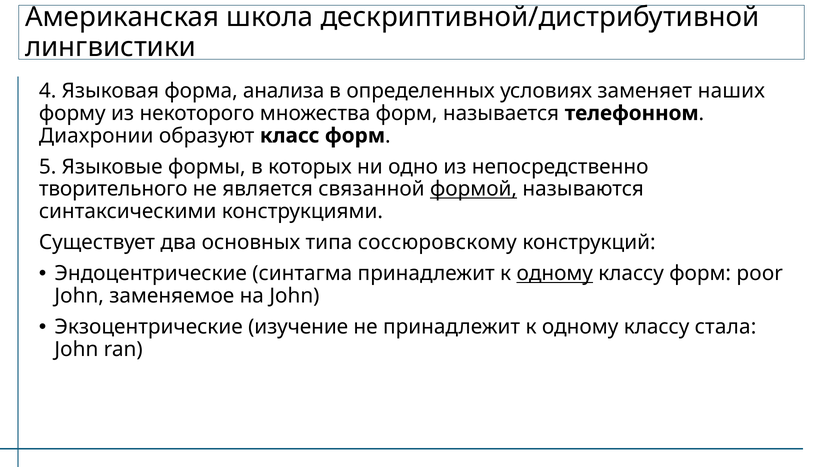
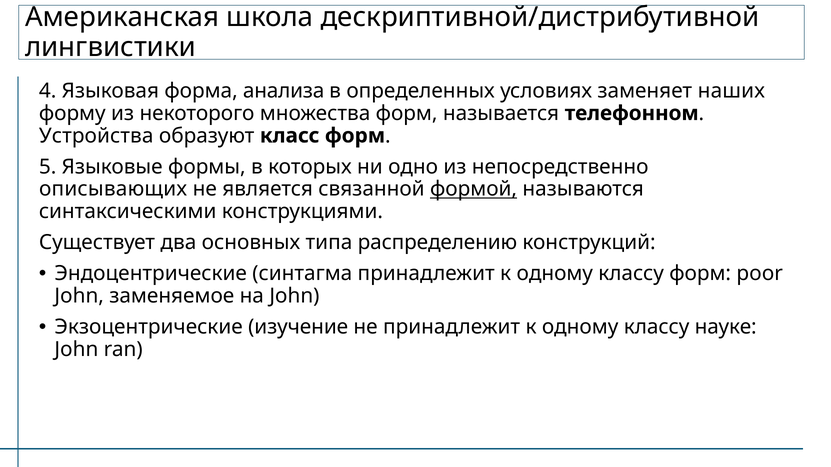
Диахронии: Диахронии -> Устройства (96, 136)
творительного: творительного -> описывающих (113, 189)
соссюровскому: соссюровскому -> распределению (437, 243)
одному underline: present -> none (555, 274)
стала: стала -> науке (726, 327)
